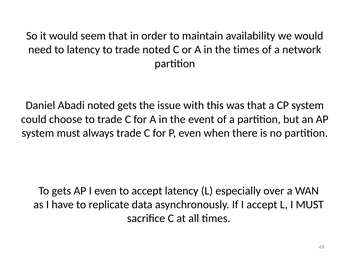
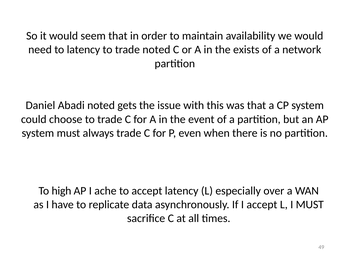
the times: times -> exists (246, 50)
To gets: gets -> high (61, 191)
I even: even -> ache (105, 191)
